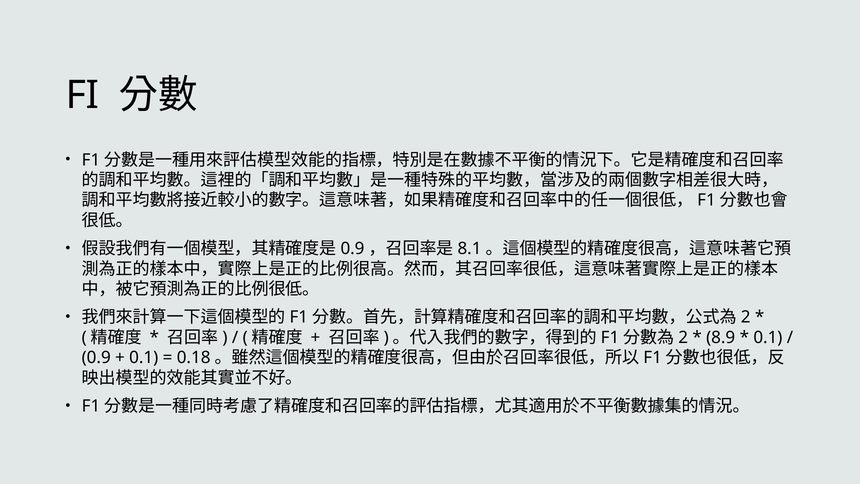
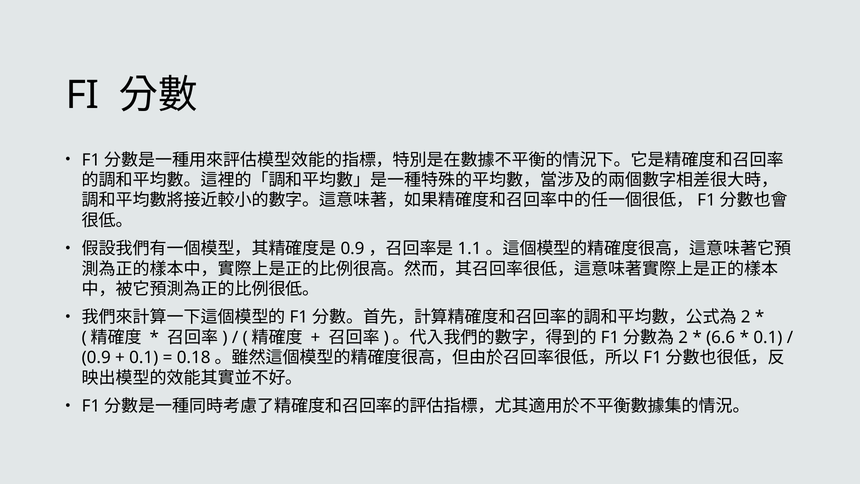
8.1: 8.1 -> 1.1 (470, 249)
8.9: 8.9 -> 6.6 (721, 337)
